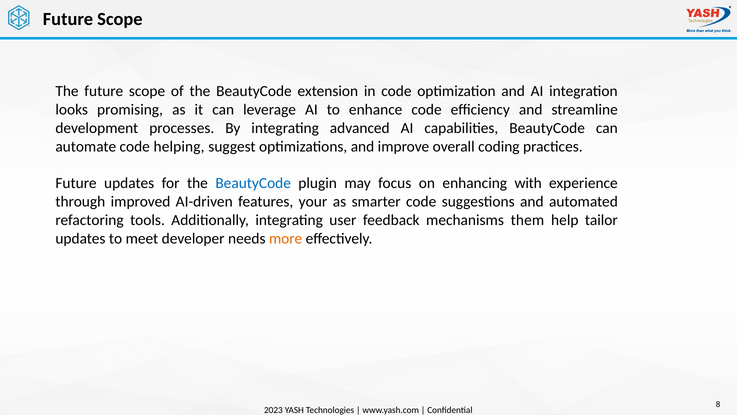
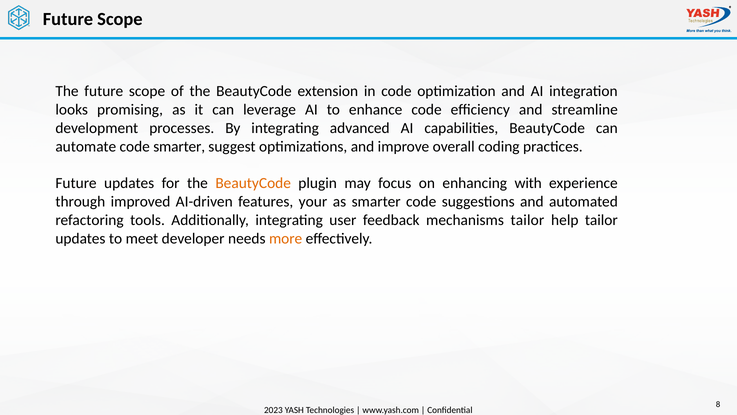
code helping: helping -> smarter (179, 146)
BeautyCode colour: blue -> orange (253, 183)
mechanisms them: them -> tailor (527, 220)
